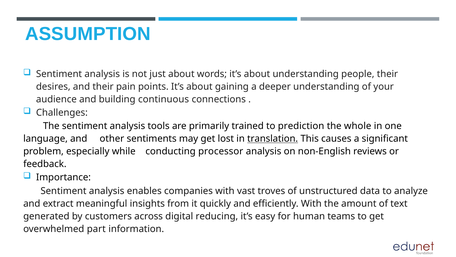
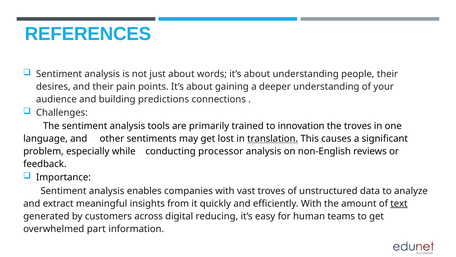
ASSUMPTION: ASSUMPTION -> REFERENCES (88, 34)
continuous: continuous -> predictions (164, 99)
prediction: prediction -> innovation (301, 126)
the whole: whole -> troves (358, 126)
text underline: none -> present (399, 203)
